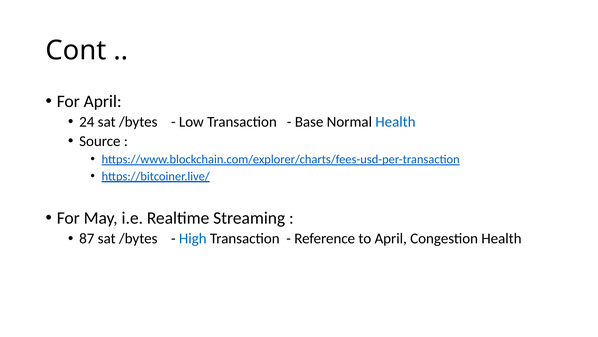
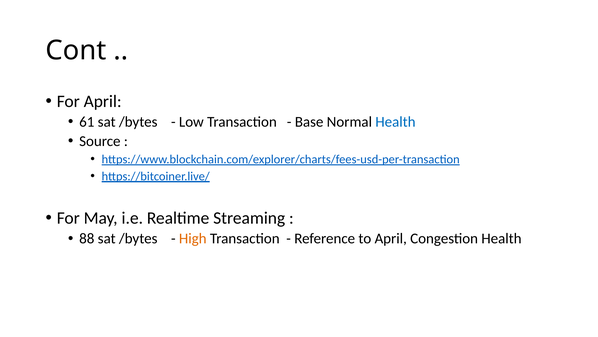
24: 24 -> 61 (87, 122)
87: 87 -> 88 (87, 238)
High colour: blue -> orange (193, 238)
